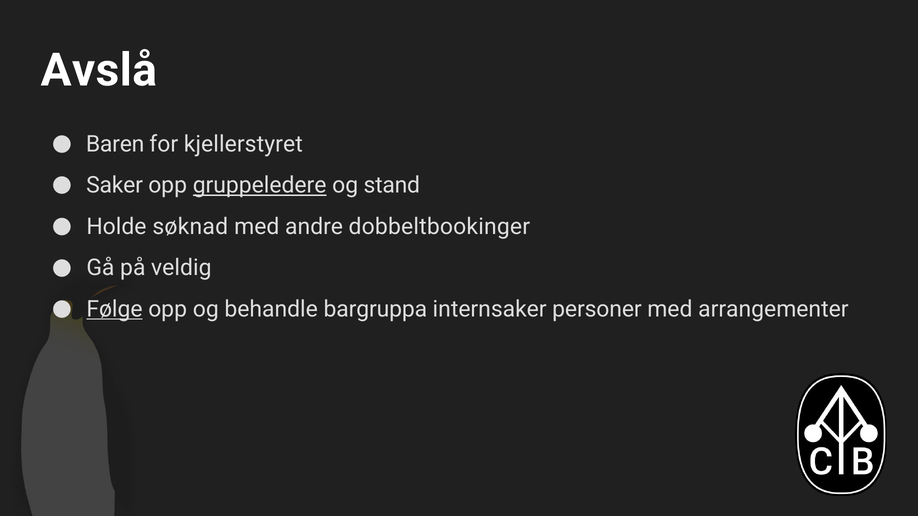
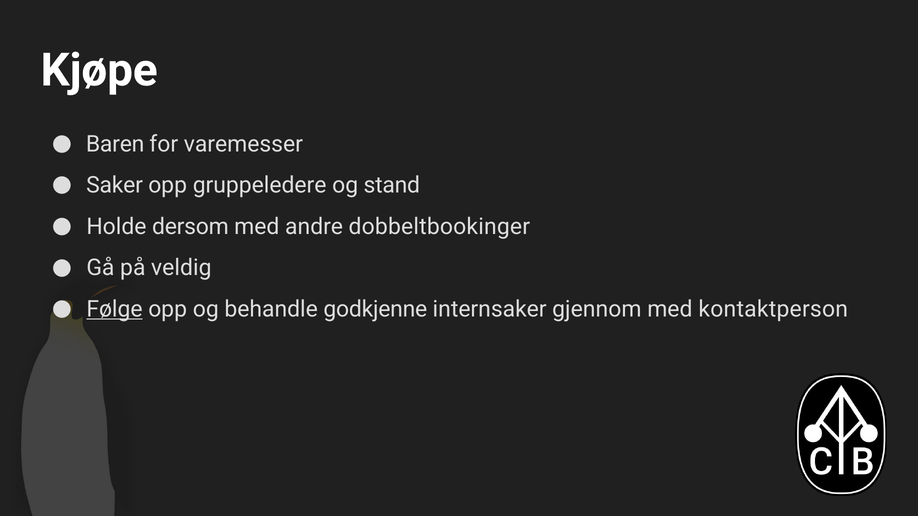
Avslå: Avslå -> Kjøpe (99, 70)
kjellerstyret: kjellerstyret -> varemesser (243, 144)
gruppeledere underline: present -> none (260, 185)
søknad: søknad -> dersom (190, 227)
bargruppa: bargruppa -> godkjenne (375, 309)
personer: personer -> gjennom (597, 309)
arrangementer: arrangementer -> kontaktperson (773, 309)
